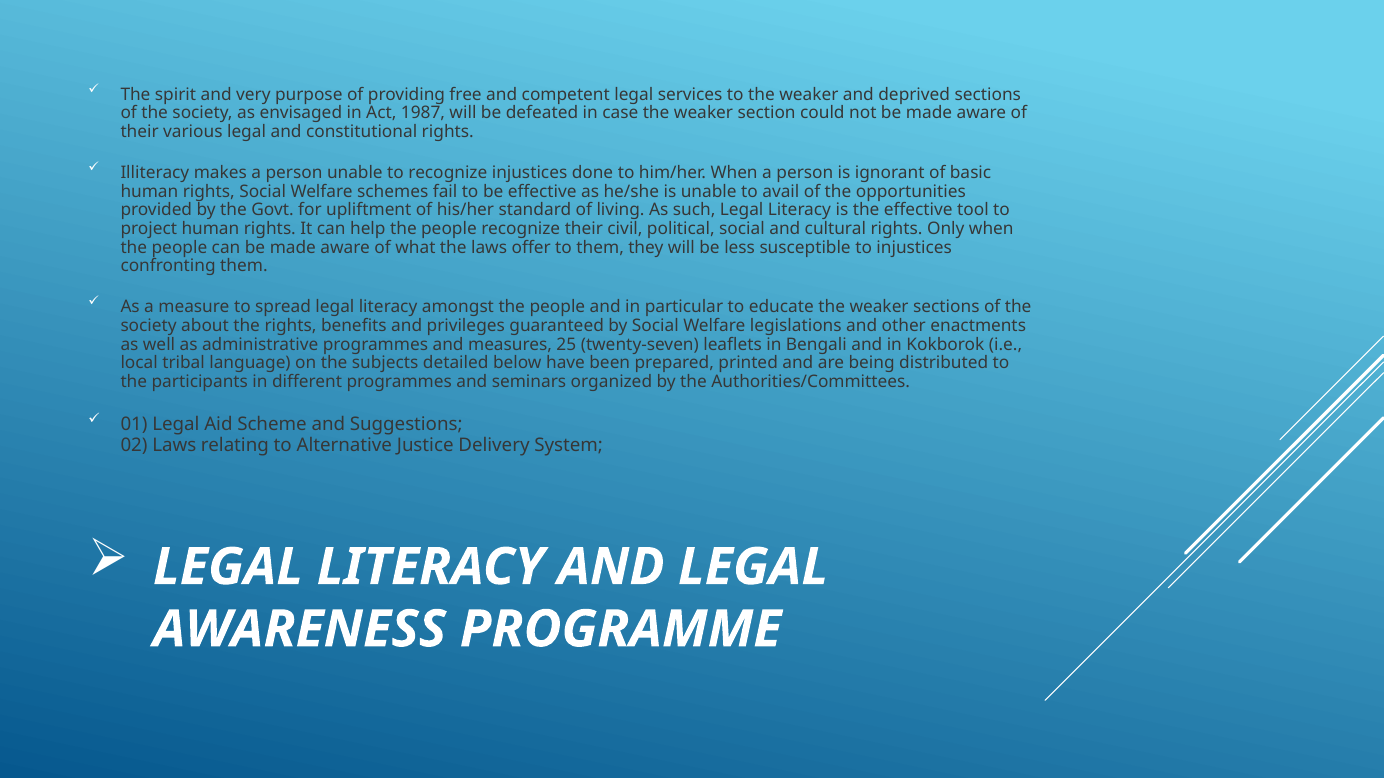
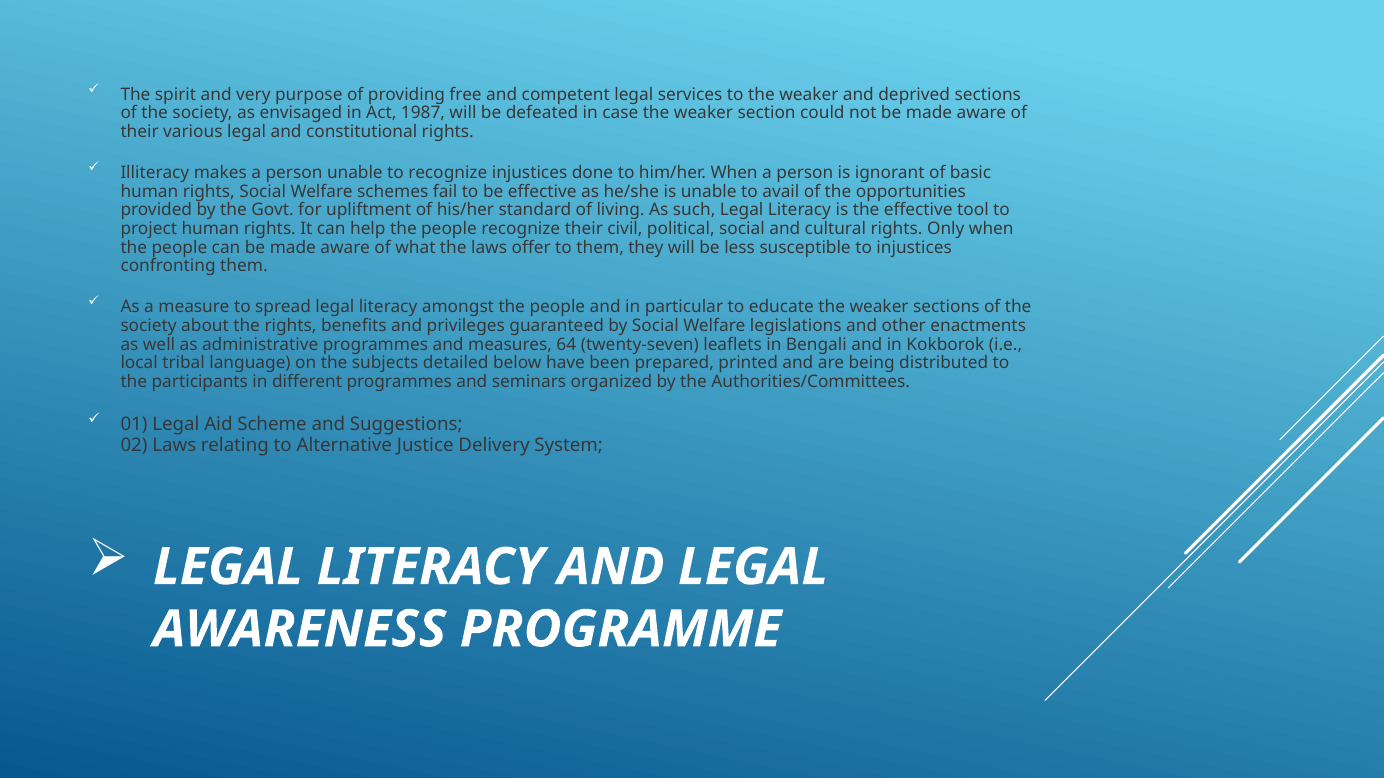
25: 25 -> 64 (566, 345)
